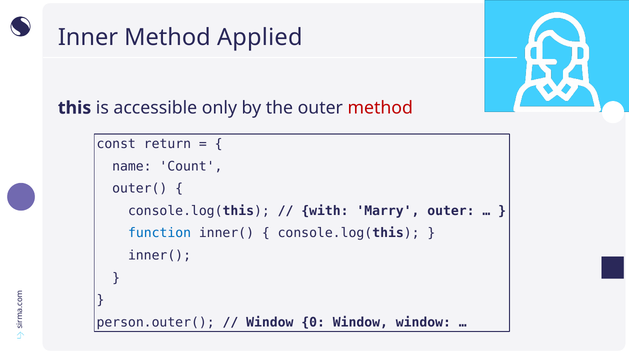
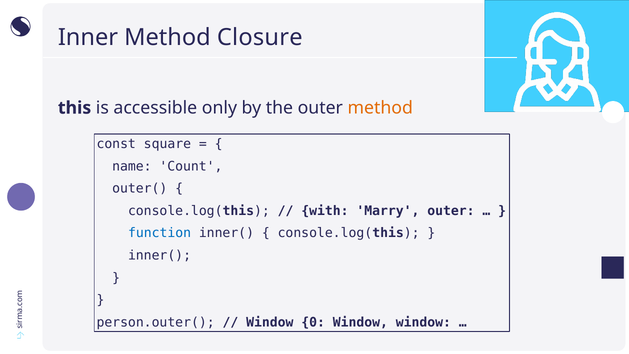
Applied: Applied -> Closure (260, 37)
method colour: red -> orange (380, 108)
return: return -> square (167, 144)
